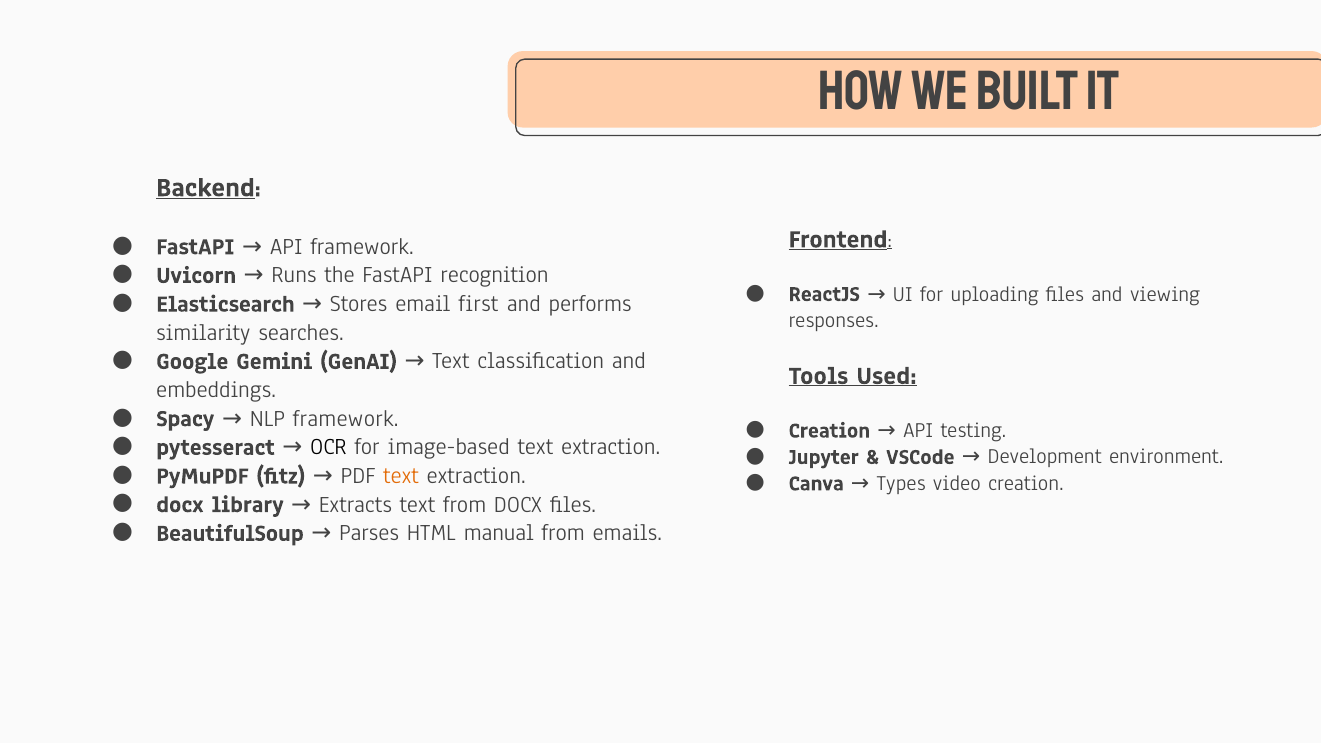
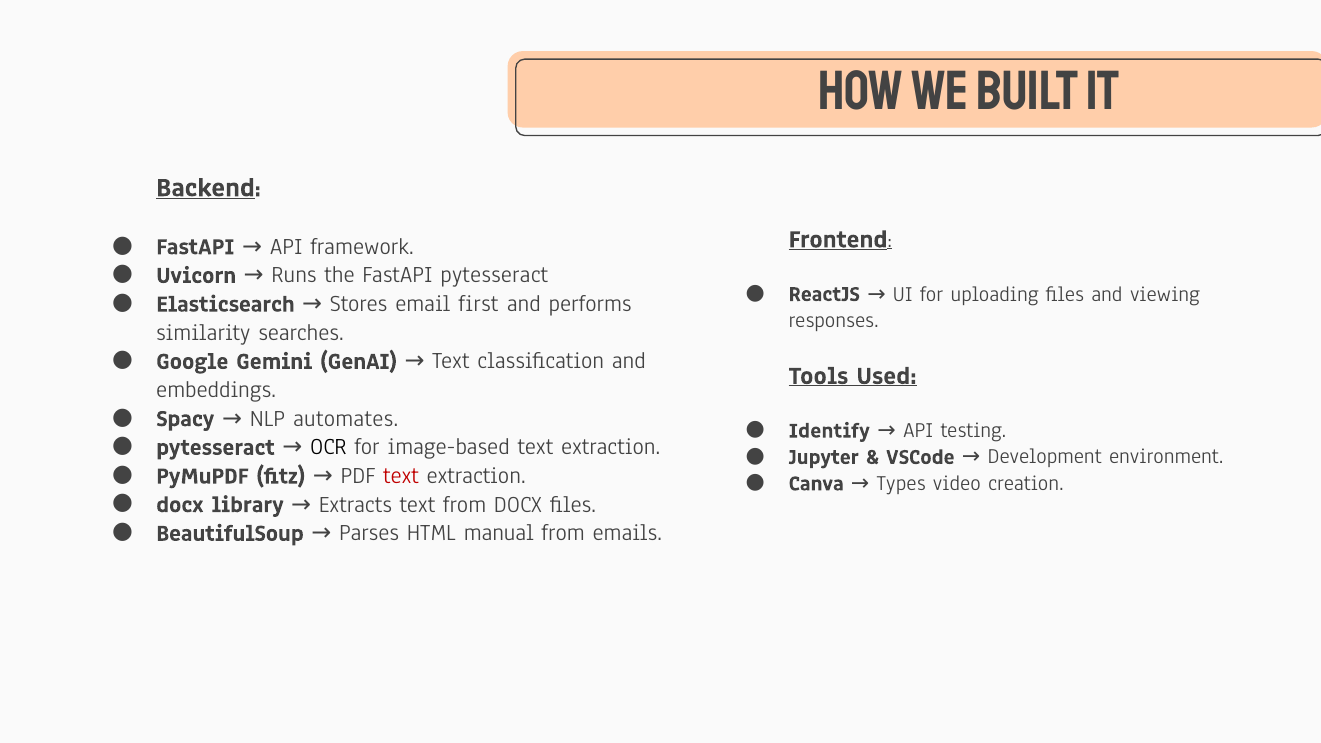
FastAPI recognition: recognition -> pytesseract (494, 275)
NLP framework: framework -> automates (346, 418)
Creation: Creation -> Identify (829, 430)
text colour: orange -> red (401, 476)
